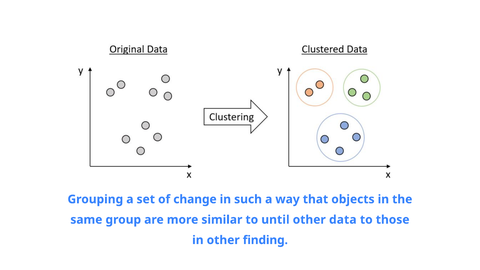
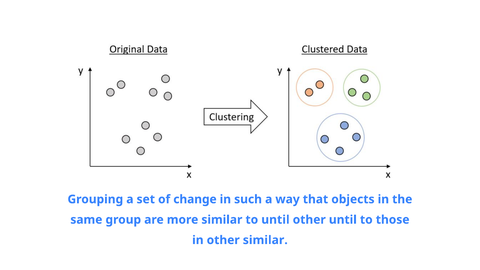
other data: data -> until (343, 220)
other finding: finding -> similar (265, 240)
